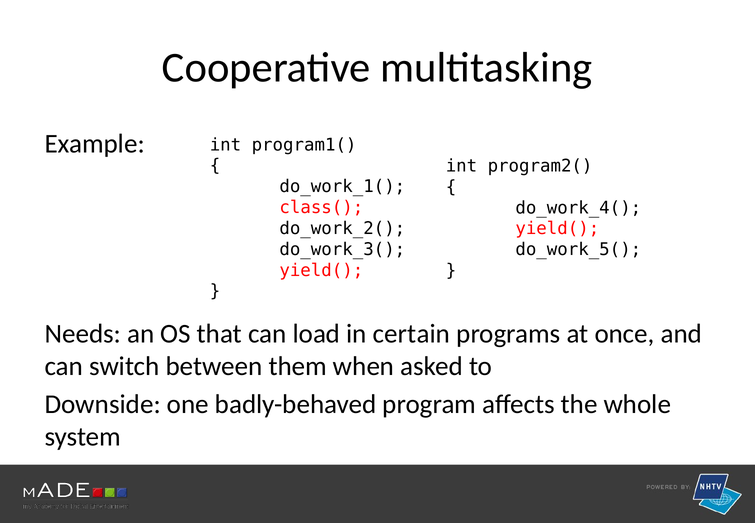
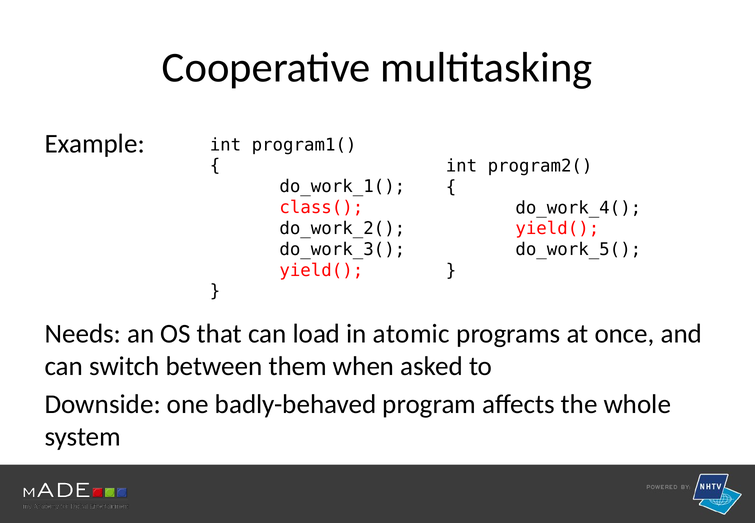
certain: certain -> atomic (411, 333)
